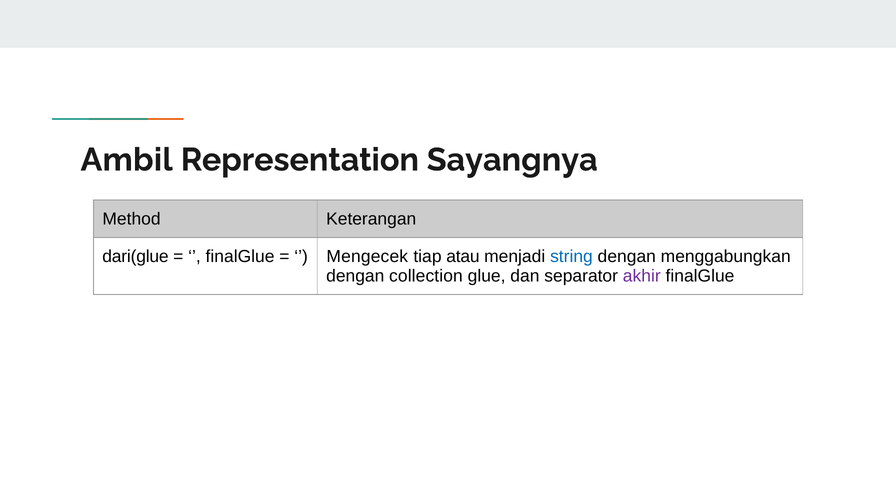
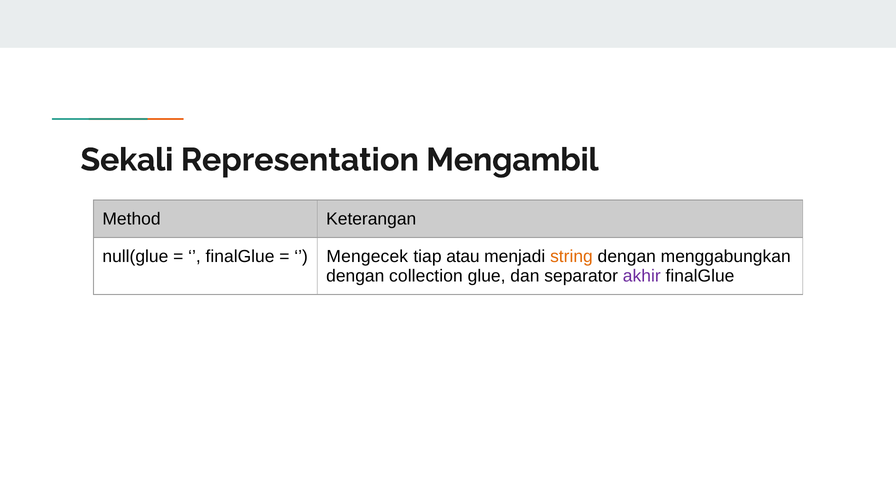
Ambil: Ambil -> Sekali (127, 160)
Sayangnya: Sayangnya -> Mengambil (512, 160)
dari(glue: dari(glue -> null(glue (135, 257)
string colour: blue -> orange (571, 257)
